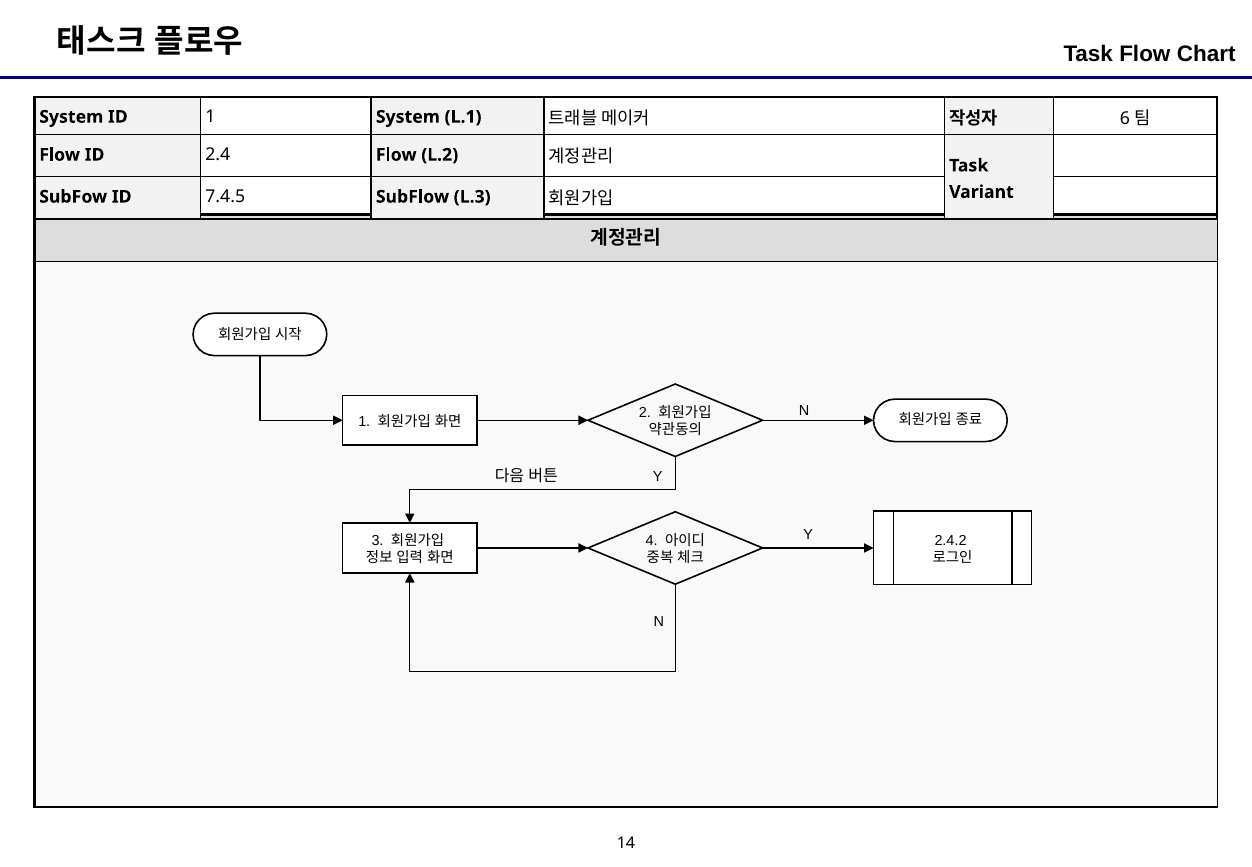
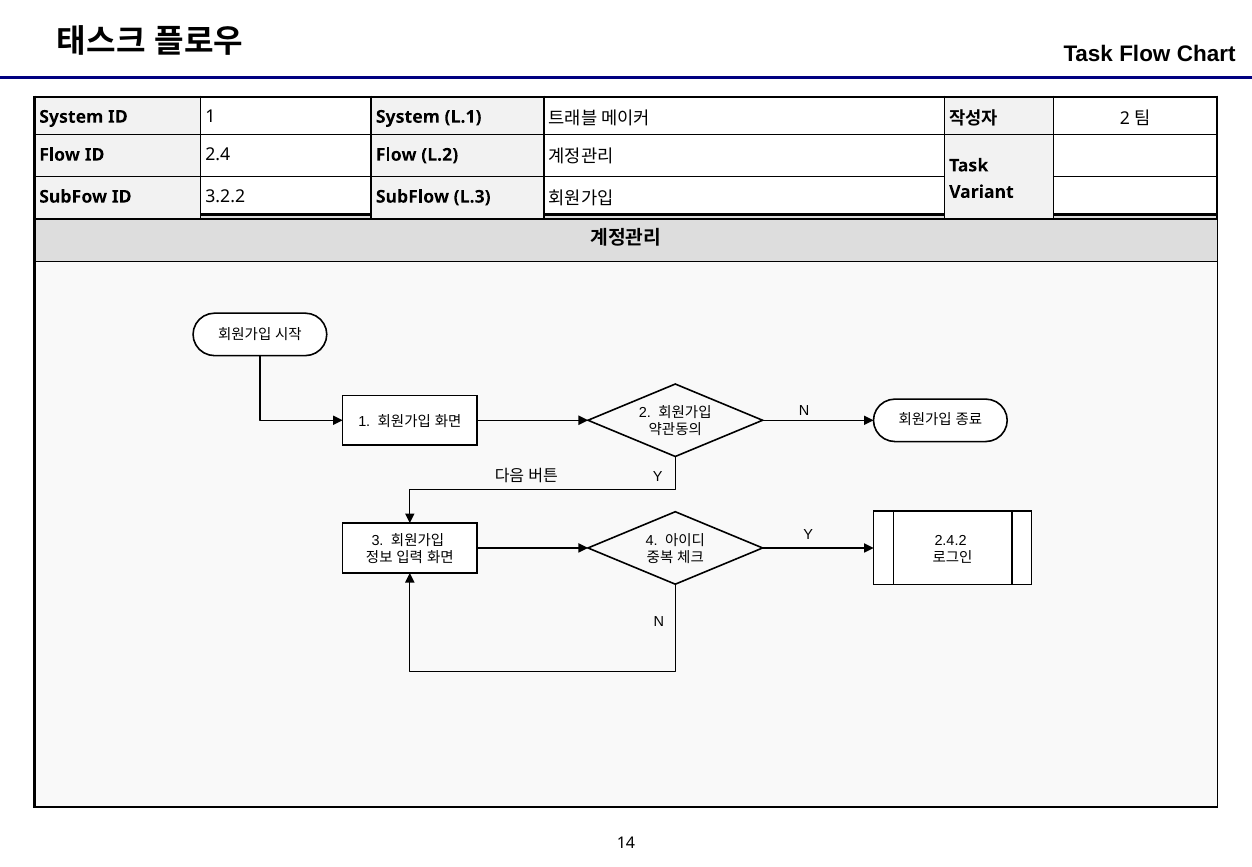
6: 6 -> 2 (1125, 119)
7.4.5: 7.4.5 -> 3.2.2 (225, 197)
